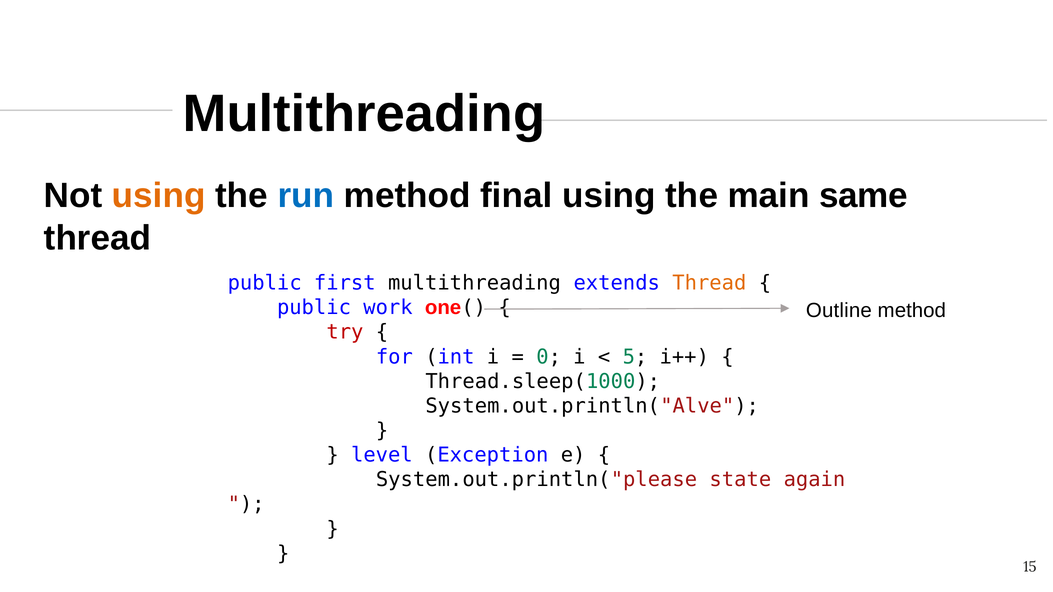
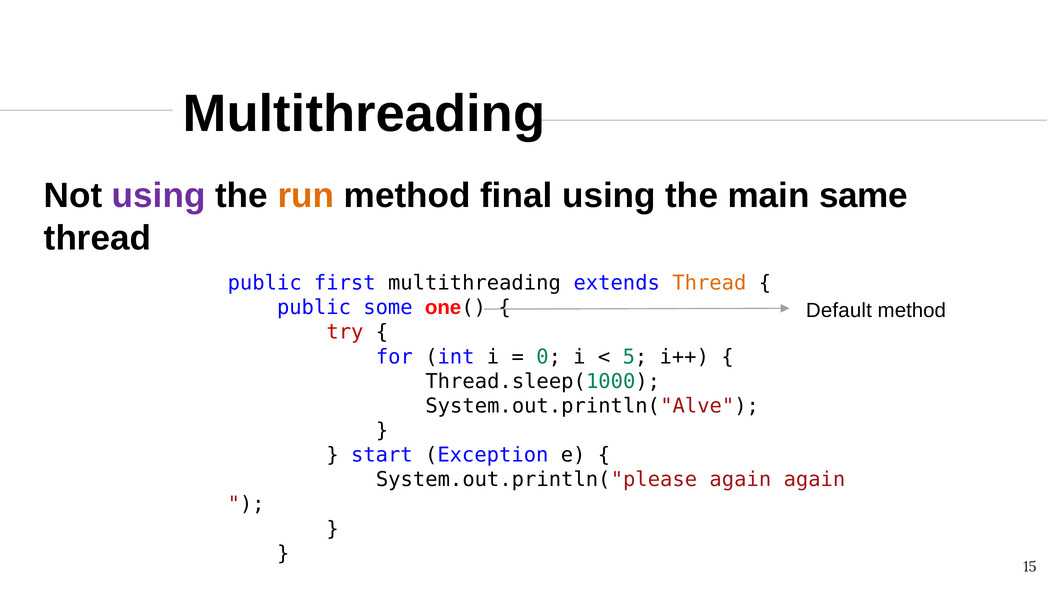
using colour: orange -> purple (159, 196)
run colour: blue -> orange (306, 196)
work: work -> some (388, 308)
Outline: Outline -> Default (839, 310)
level: level -> start (382, 455)
System.out.println("please state: state -> again (740, 480)
